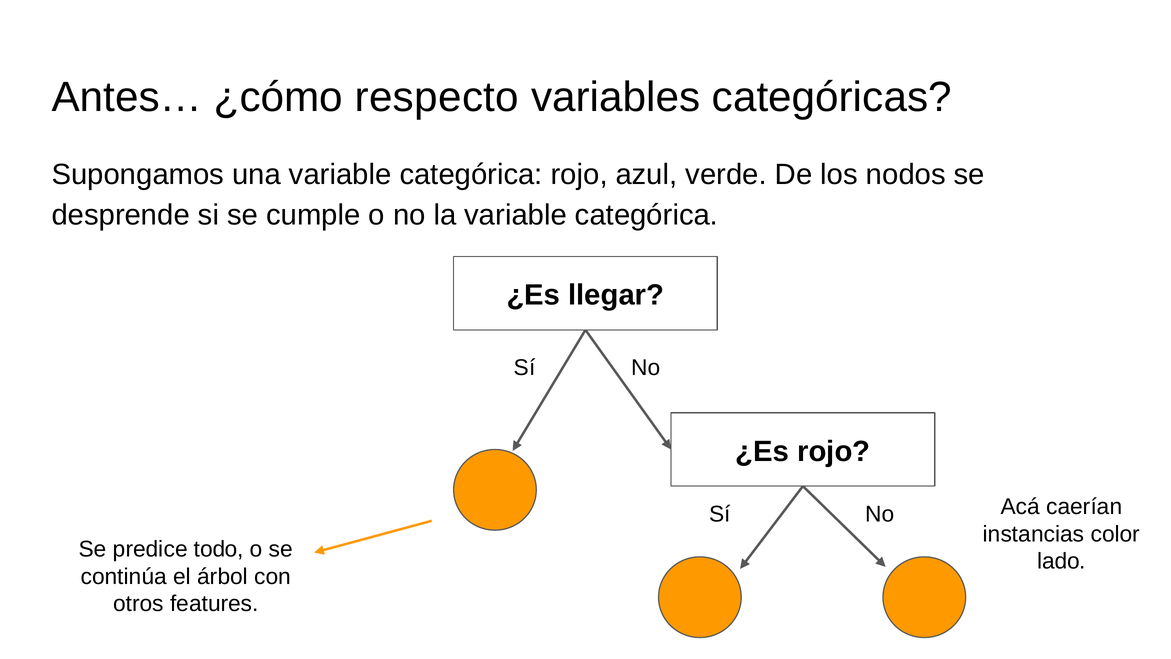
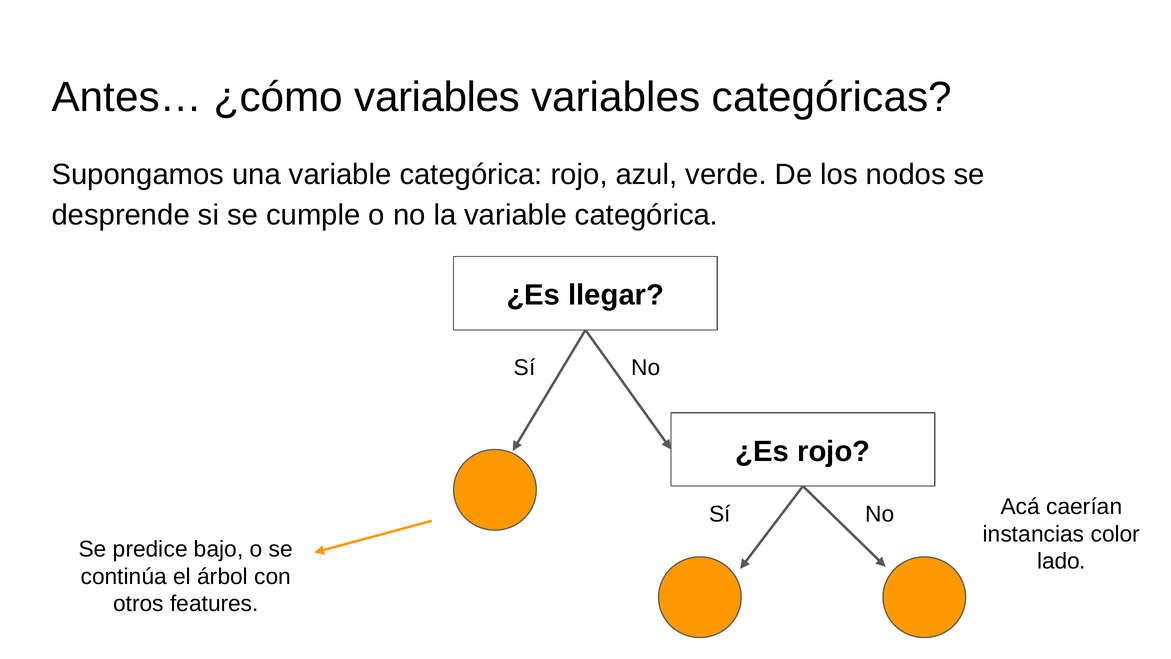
¿cómo respecto: respecto -> variables (437, 97)
todo: todo -> bajo (219, 549)
